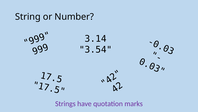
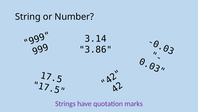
3.54: 3.54 -> 3.86 (96, 49)
